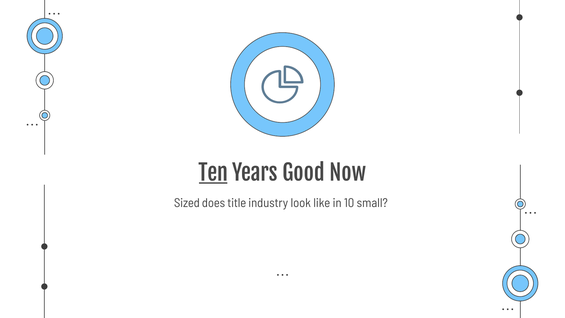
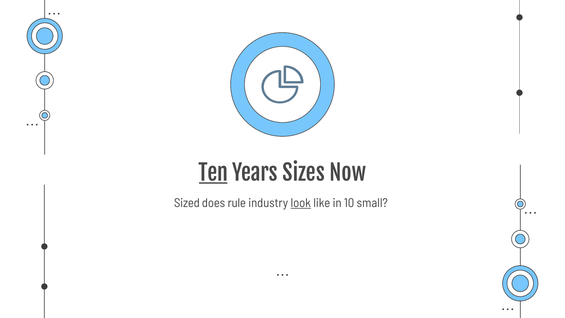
Good: Good -> Sizes (304, 173)
title: title -> rule (237, 203)
look underline: none -> present (301, 203)
